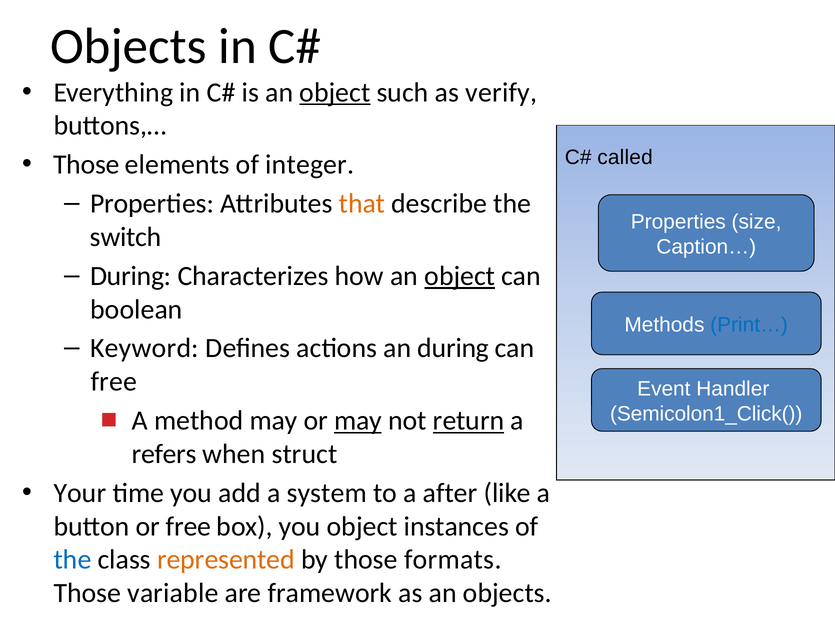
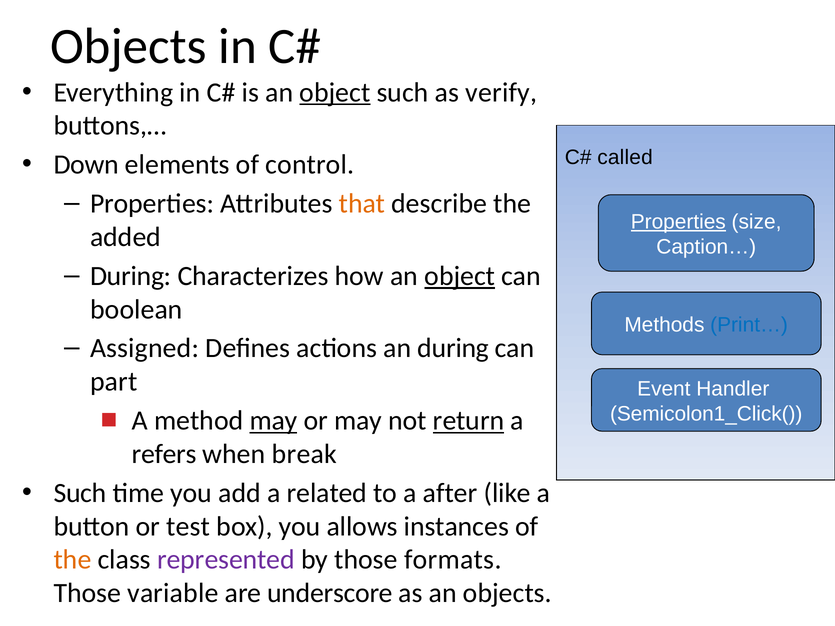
Those: Those -> Down (86, 165)
integer: integer -> control (310, 165)
Properties underline: none -> present (678, 222)
switch: switch -> added (126, 237)
Keyword: Keyword -> Assigned (145, 348)
free: free -> part (114, 382)
may underline: none -> present (273, 421)
may underline: present -> none (358, 421)
struct: struct -> break (305, 454)
Your: Your -> Such (80, 493)
system: system -> related (327, 493)
or free: free -> test (188, 527)
you object: object -> allows (362, 527)
the colour: blue -> orange (72, 560)
represented colour: orange -> purple (226, 560)
framework: framework -> underscore (330, 593)
